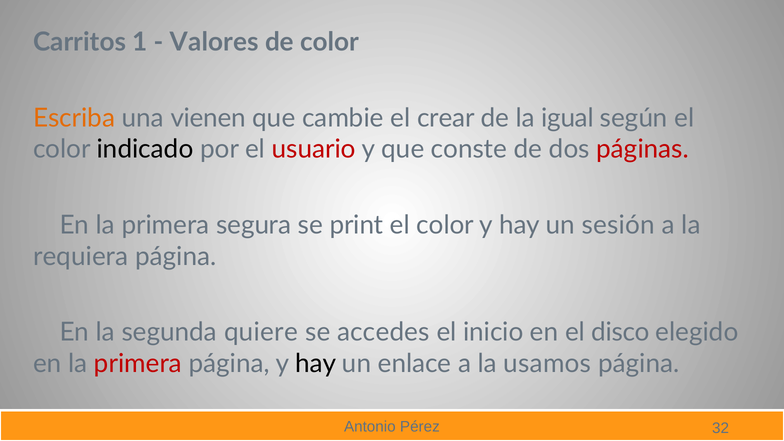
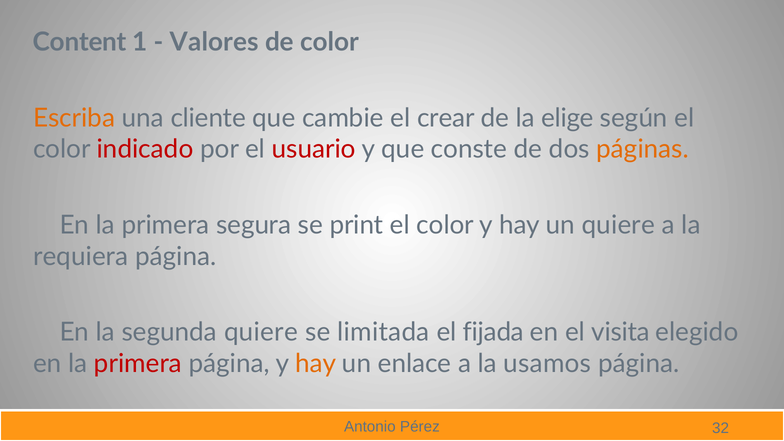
Carritos: Carritos -> Content (80, 42)
vienen: vienen -> cliente (208, 118)
igual: igual -> elige (567, 118)
indicado colour: black -> red (145, 149)
páginas colour: red -> orange (643, 149)
un sesión: sesión -> quiere (618, 225)
accedes: accedes -> limitada (383, 332)
inicio: inicio -> fijada (493, 332)
disco: disco -> visita (621, 332)
hay colour: black -> orange (316, 364)
